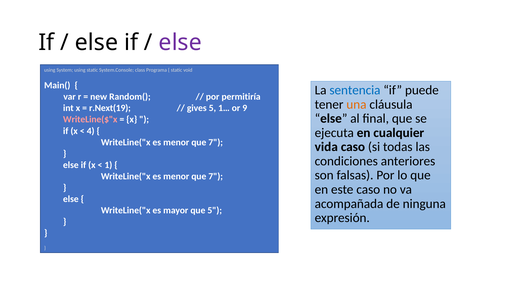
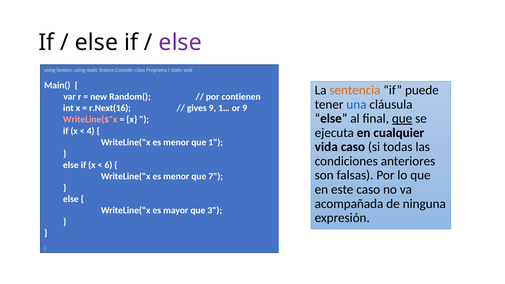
sentencia colour: blue -> orange (355, 90)
permitiría: permitiría -> contienen (241, 97)
una colour: orange -> blue (356, 104)
r.Next(19: r.Next(19 -> r.Next(16 (110, 108)
gives 5: 5 -> 9 (212, 108)
que underline: none -> present (402, 119)
7: 7 -> 1 (216, 142)
1: 1 -> 6 (108, 165)
que 5: 5 -> 3 (215, 210)
